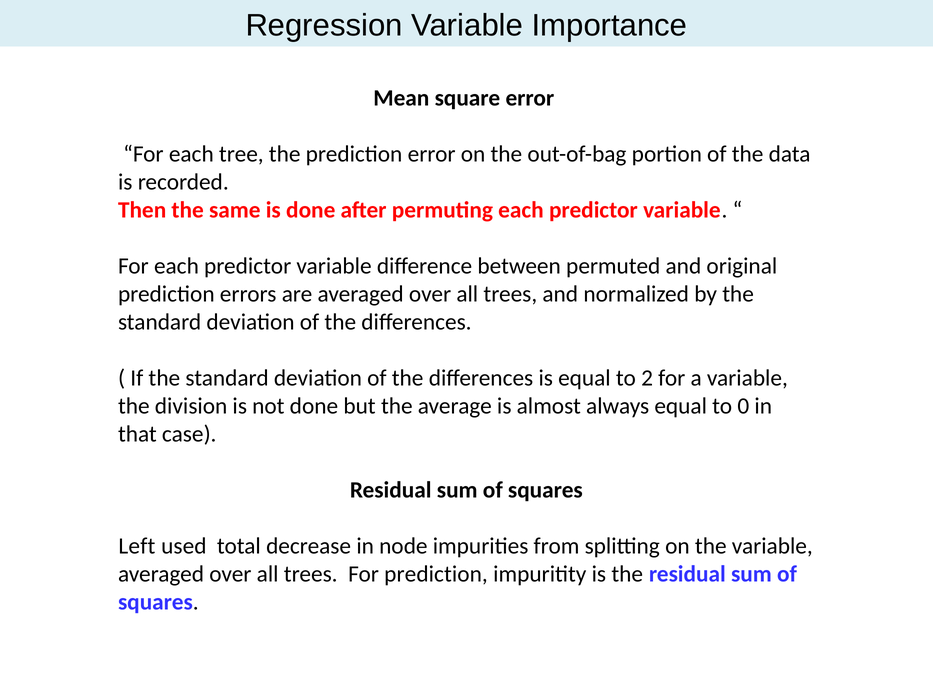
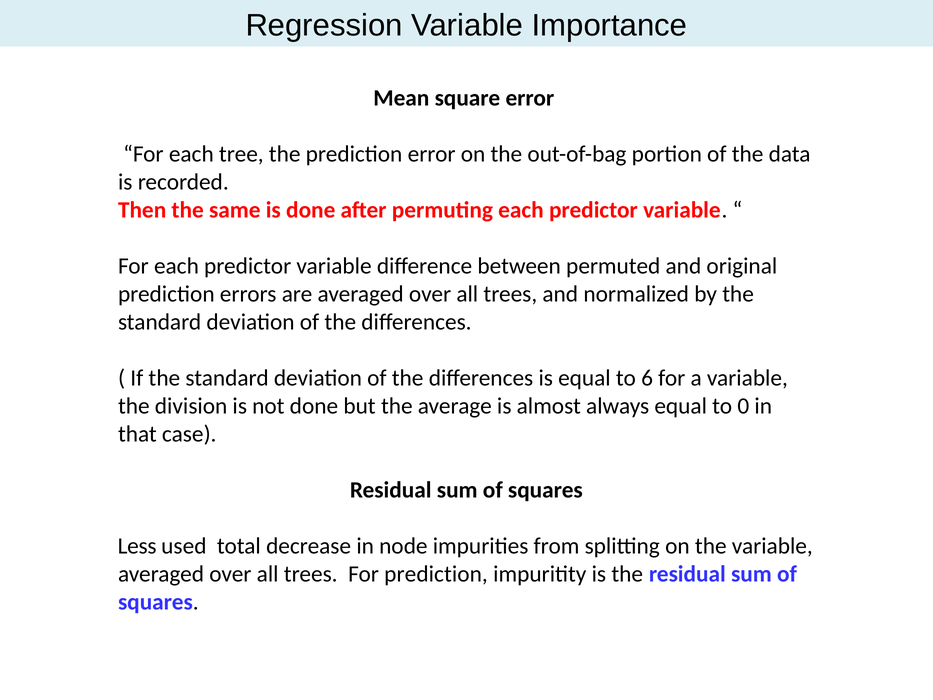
2: 2 -> 6 (647, 378)
Left: Left -> Less (137, 546)
